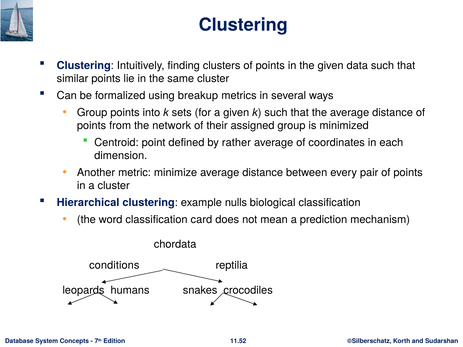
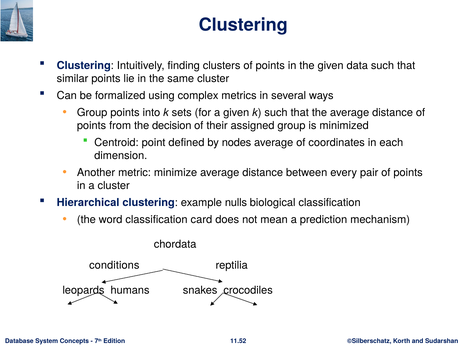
breakup: breakup -> complex (198, 96)
network: network -> decision (172, 126)
rather: rather -> nodes (237, 143)
